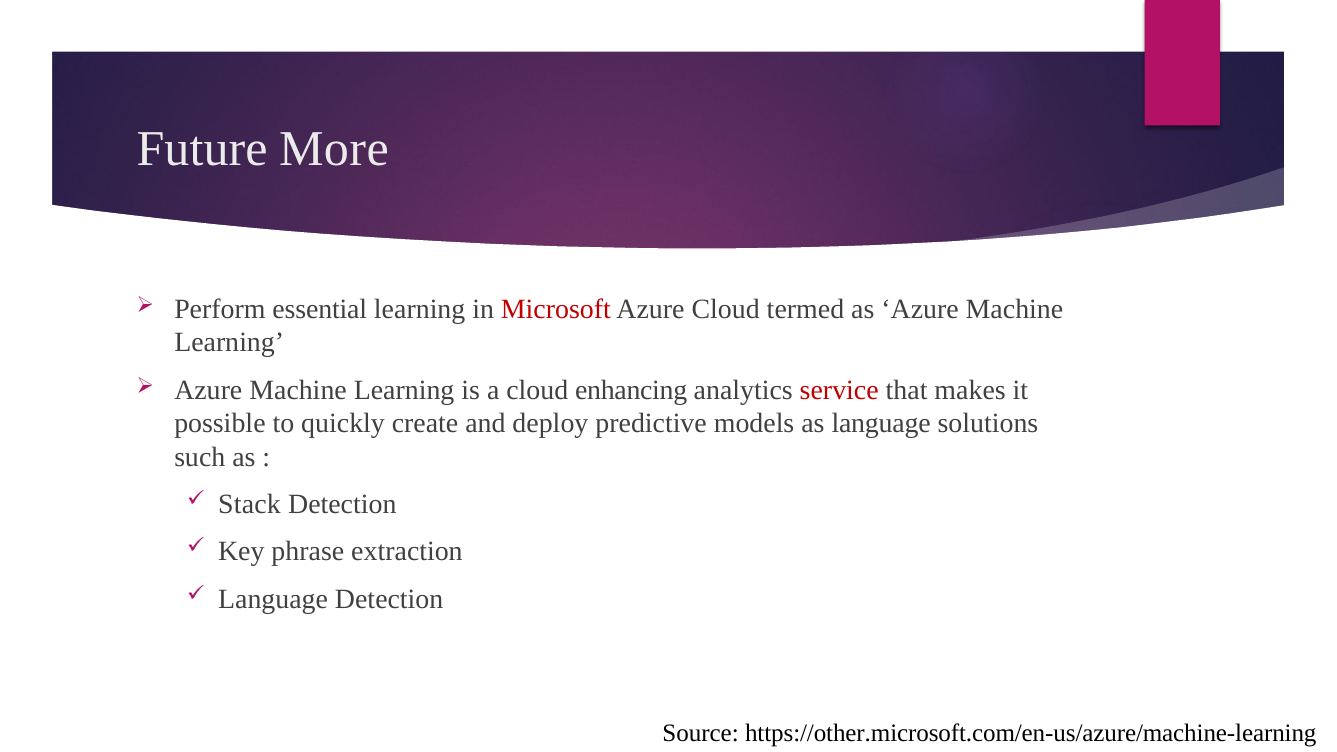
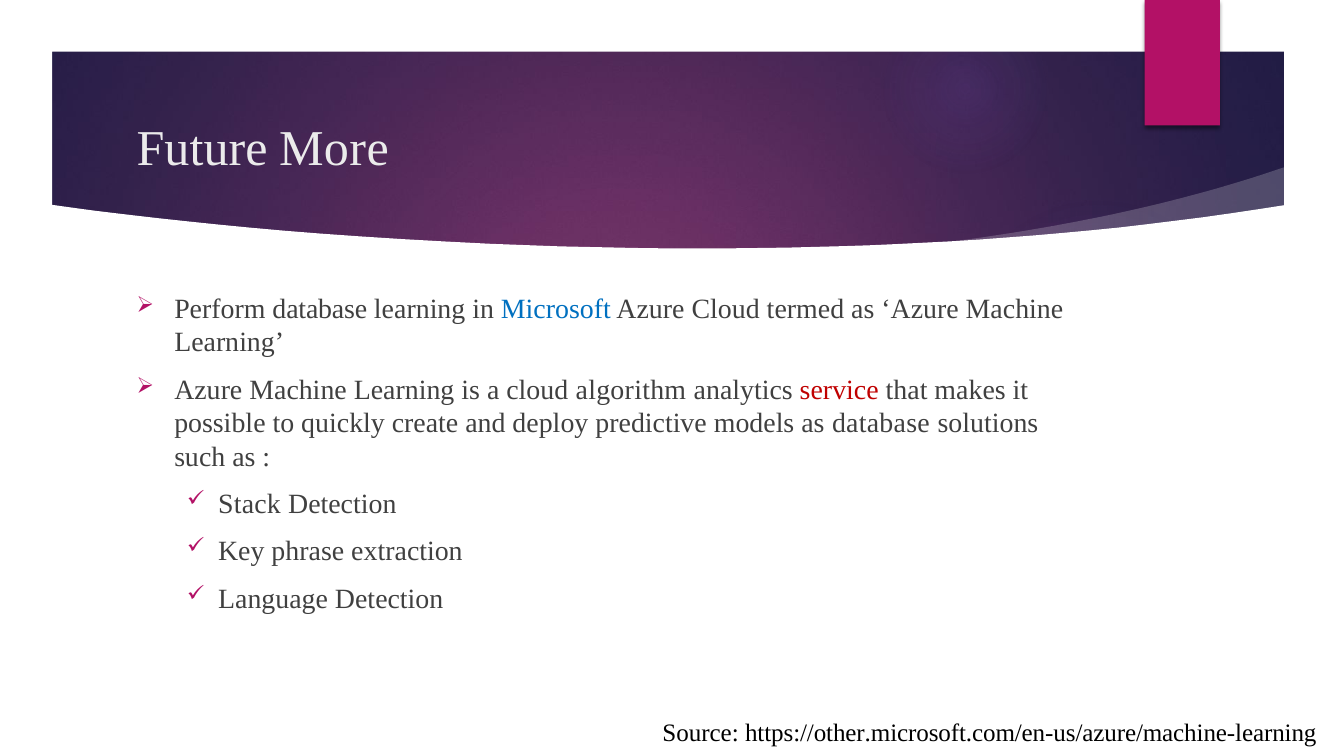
Perform essential: essential -> database (320, 309)
Microsoft colour: red -> blue (556, 309)
enhancing: enhancing -> algorithm (631, 390)
as language: language -> database (881, 423)
